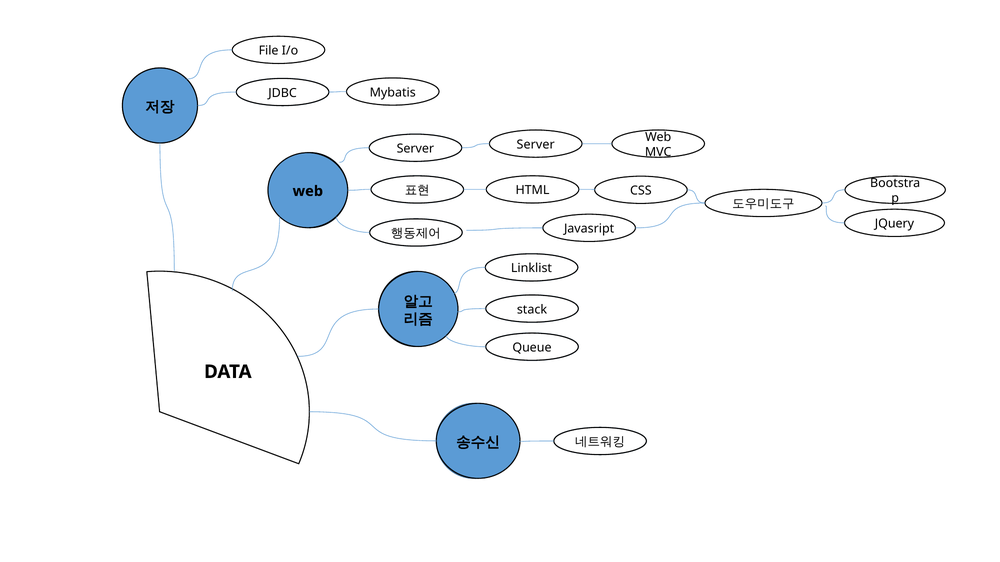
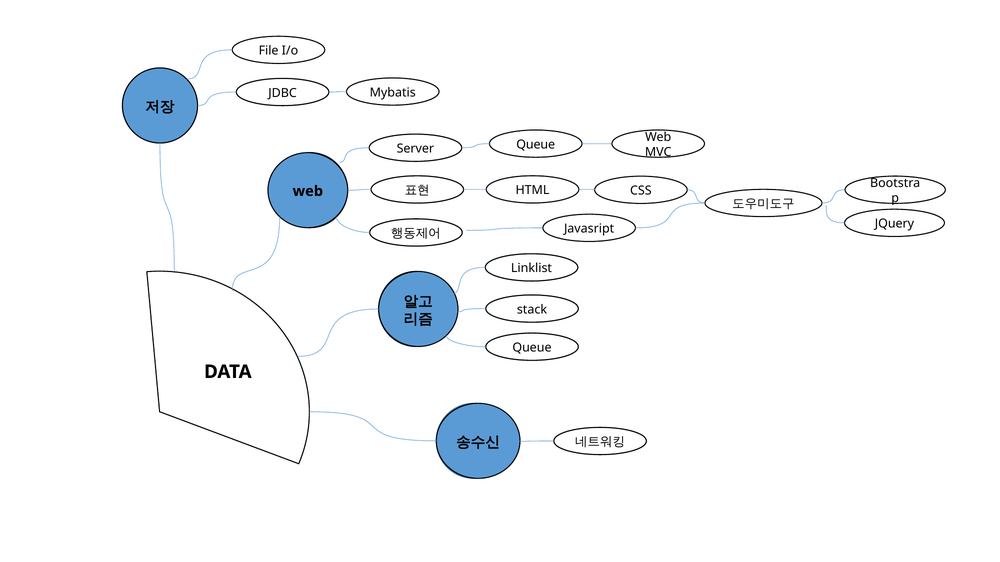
Server: Server -> Queue (536, 145)
